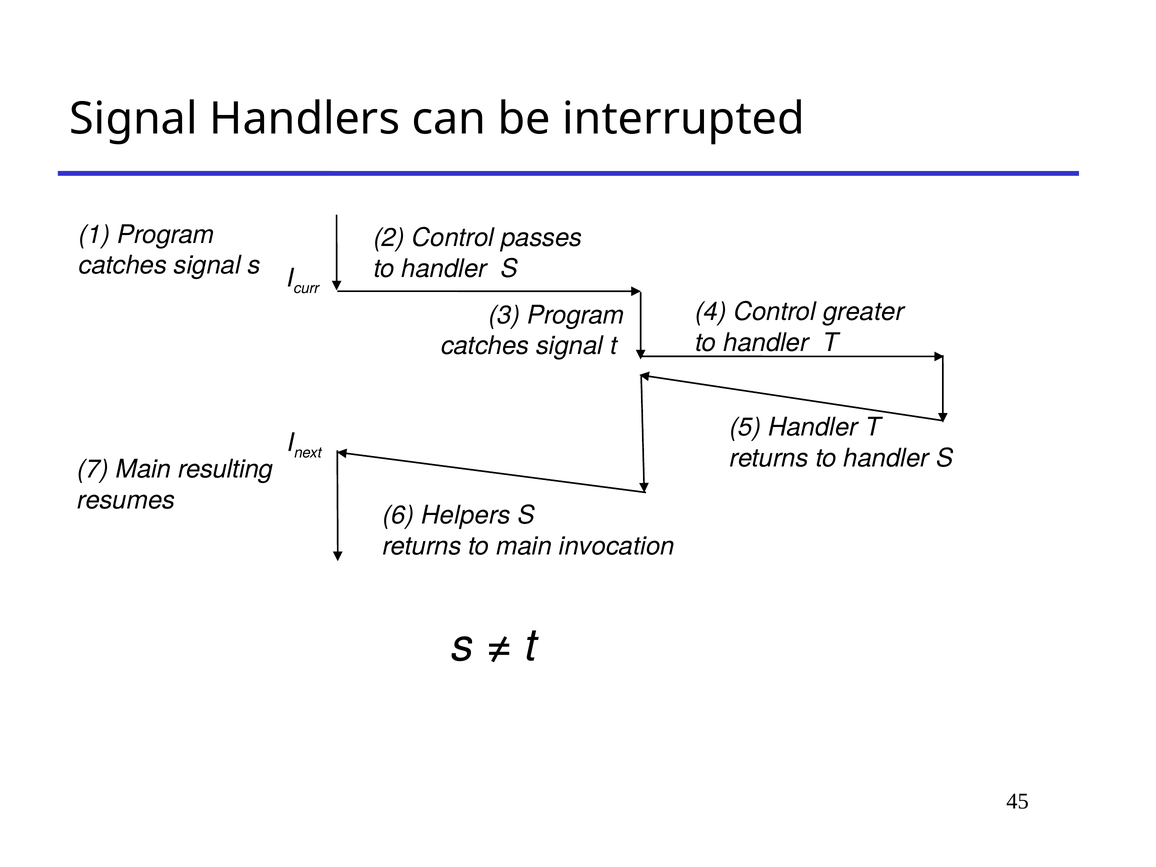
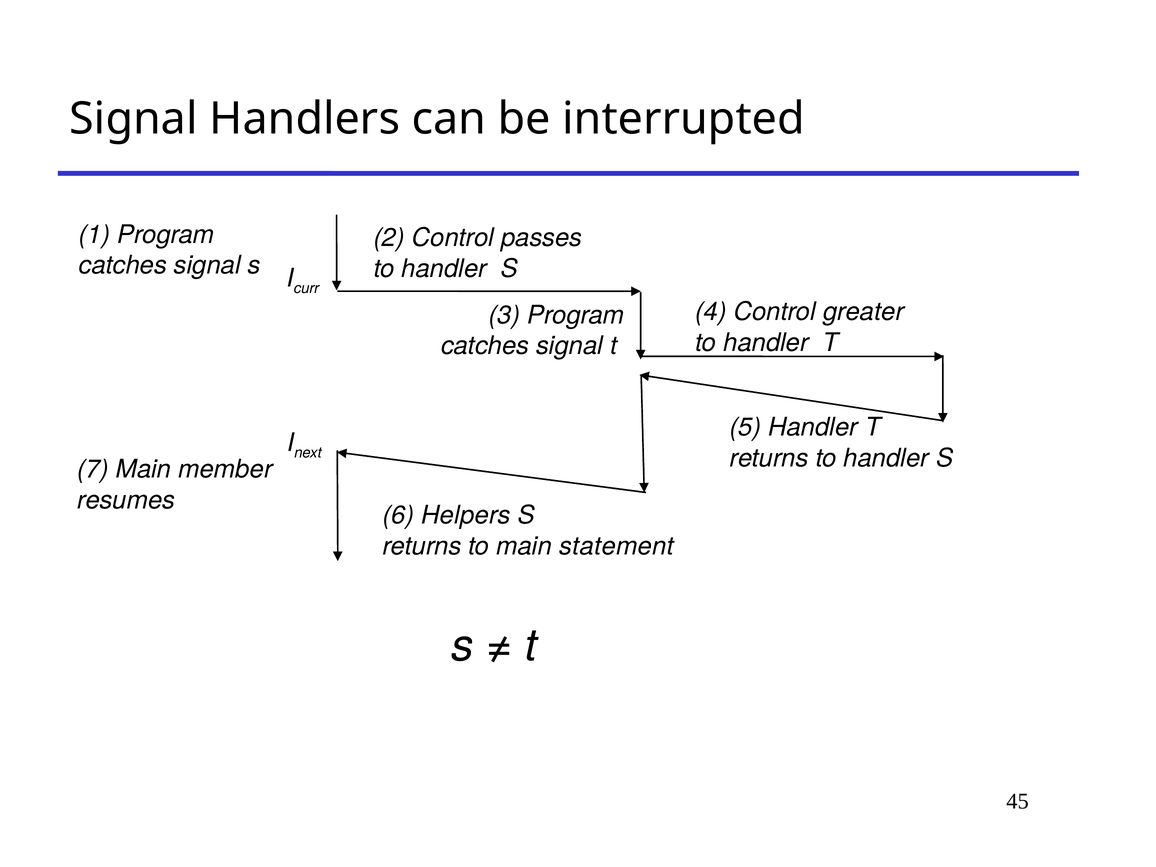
resulting: resulting -> member (225, 469)
invocation: invocation -> statement (617, 546)
